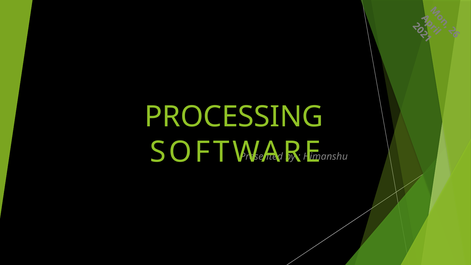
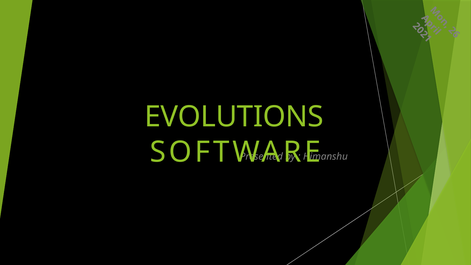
PROCESSING: PROCESSING -> EVOLUTIONS (234, 117)
